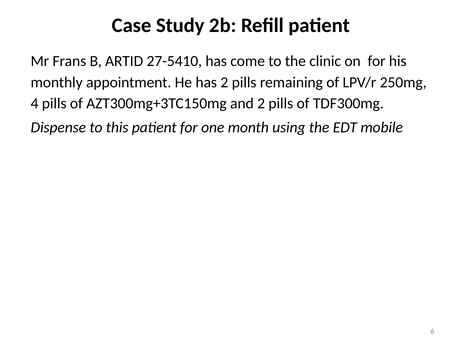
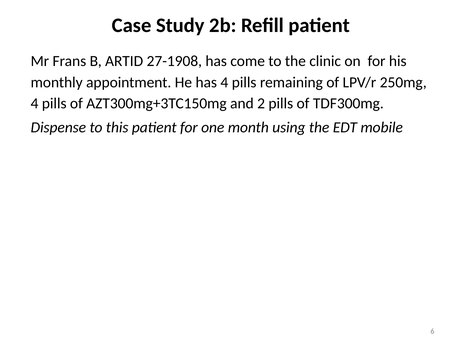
27-5410: 27-5410 -> 27-1908 (174, 61)
has 2: 2 -> 4 (224, 82)
